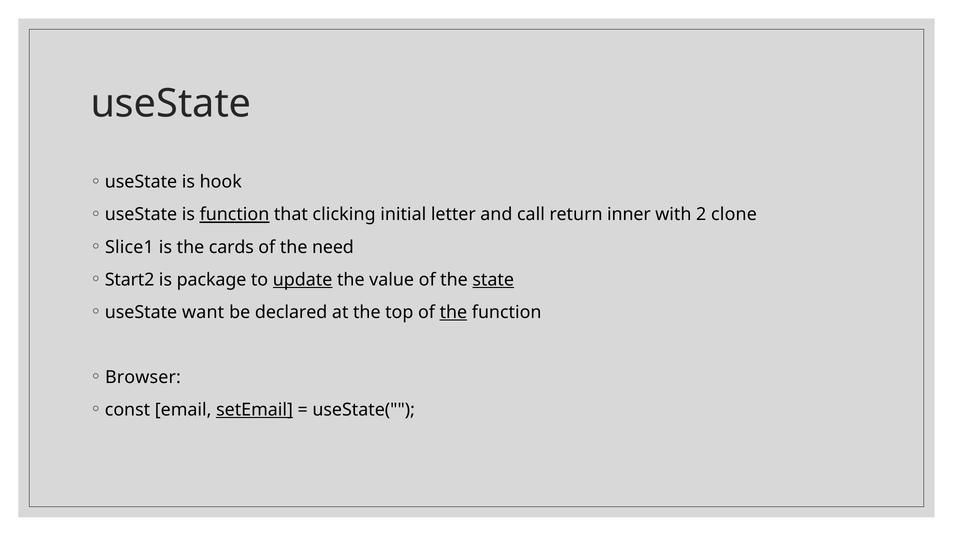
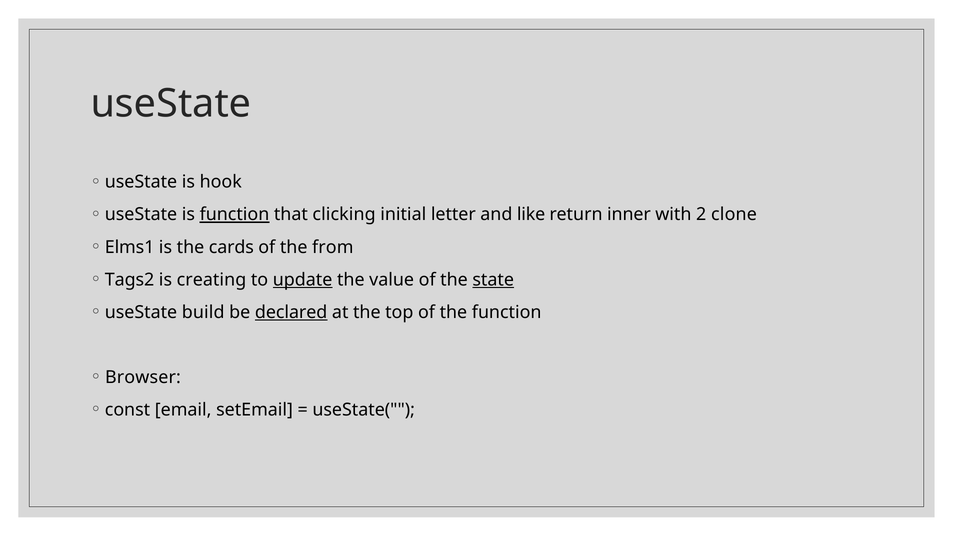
call: call -> like (531, 215)
Slice1: Slice1 -> Elms1 (130, 247)
need: need -> from (333, 247)
Start2: Start2 -> Tags2 (130, 280)
package: package -> creating (211, 280)
want: want -> build (203, 312)
declared underline: none -> present (291, 312)
the underline: present -> none (453, 312)
setEmail underline: present -> none (255, 410)
